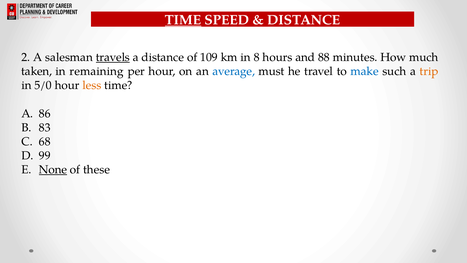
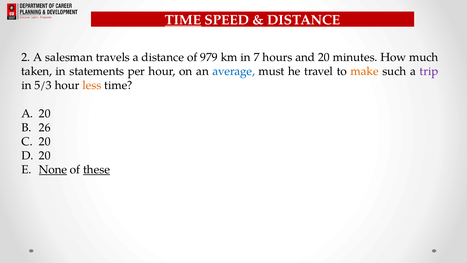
travels underline: present -> none (113, 57)
109: 109 -> 979 (209, 57)
8: 8 -> 7 (257, 57)
and 88: 88 -> 20 (324, 57)
remaining: remaining -> statements (97, 71)
make colour: blue -> orange (365, 71)
trip colour: orange -> purple (429, 71)
5/0: 5/0 -> 5/3 (43, 85)
A 86: 86 -> 20 (45, 113)
83: 83 -> 26 (45, 127)
68: 68 -> 20 (45, 141)
99: 99 -> 20 (45, 155)
these underline: none -> present (97, 169)
